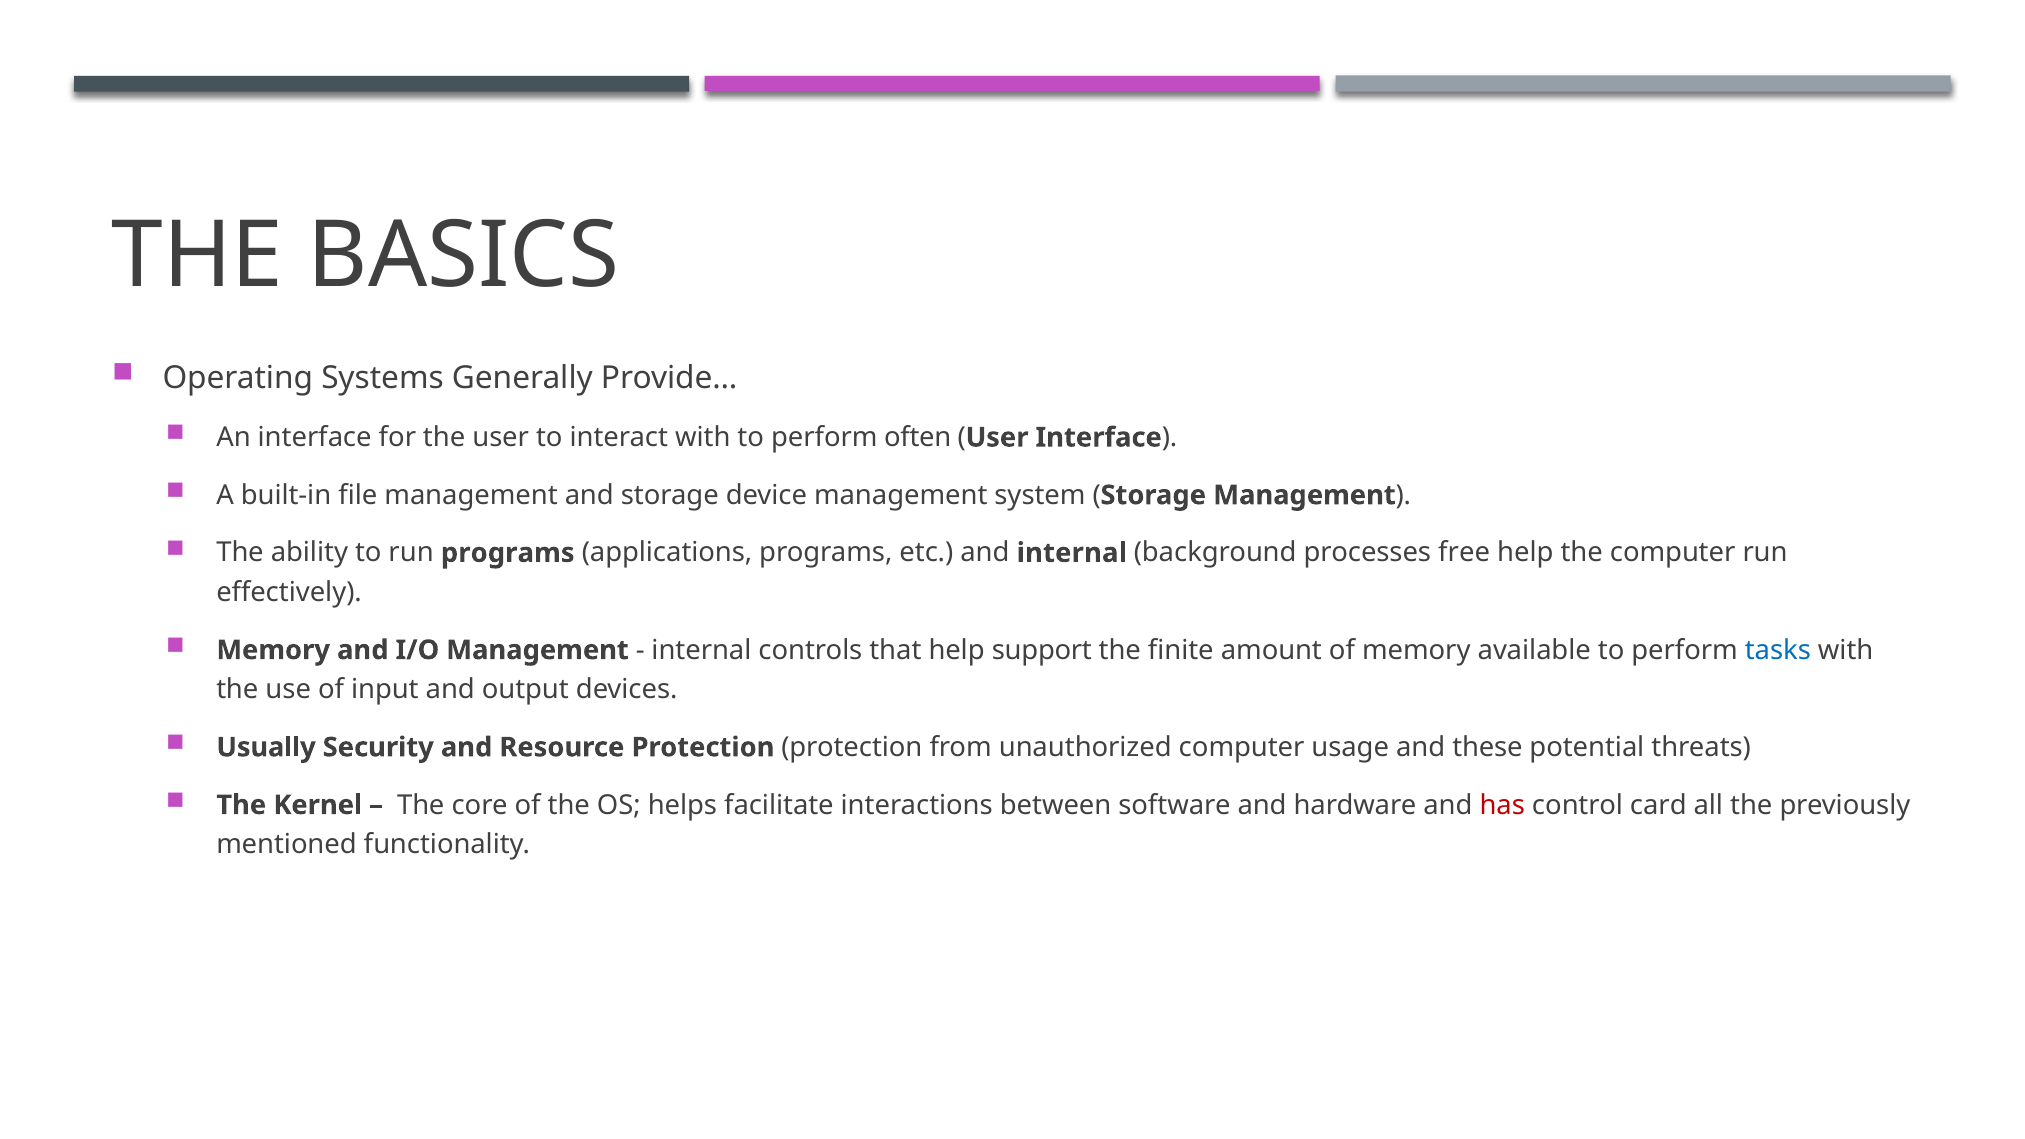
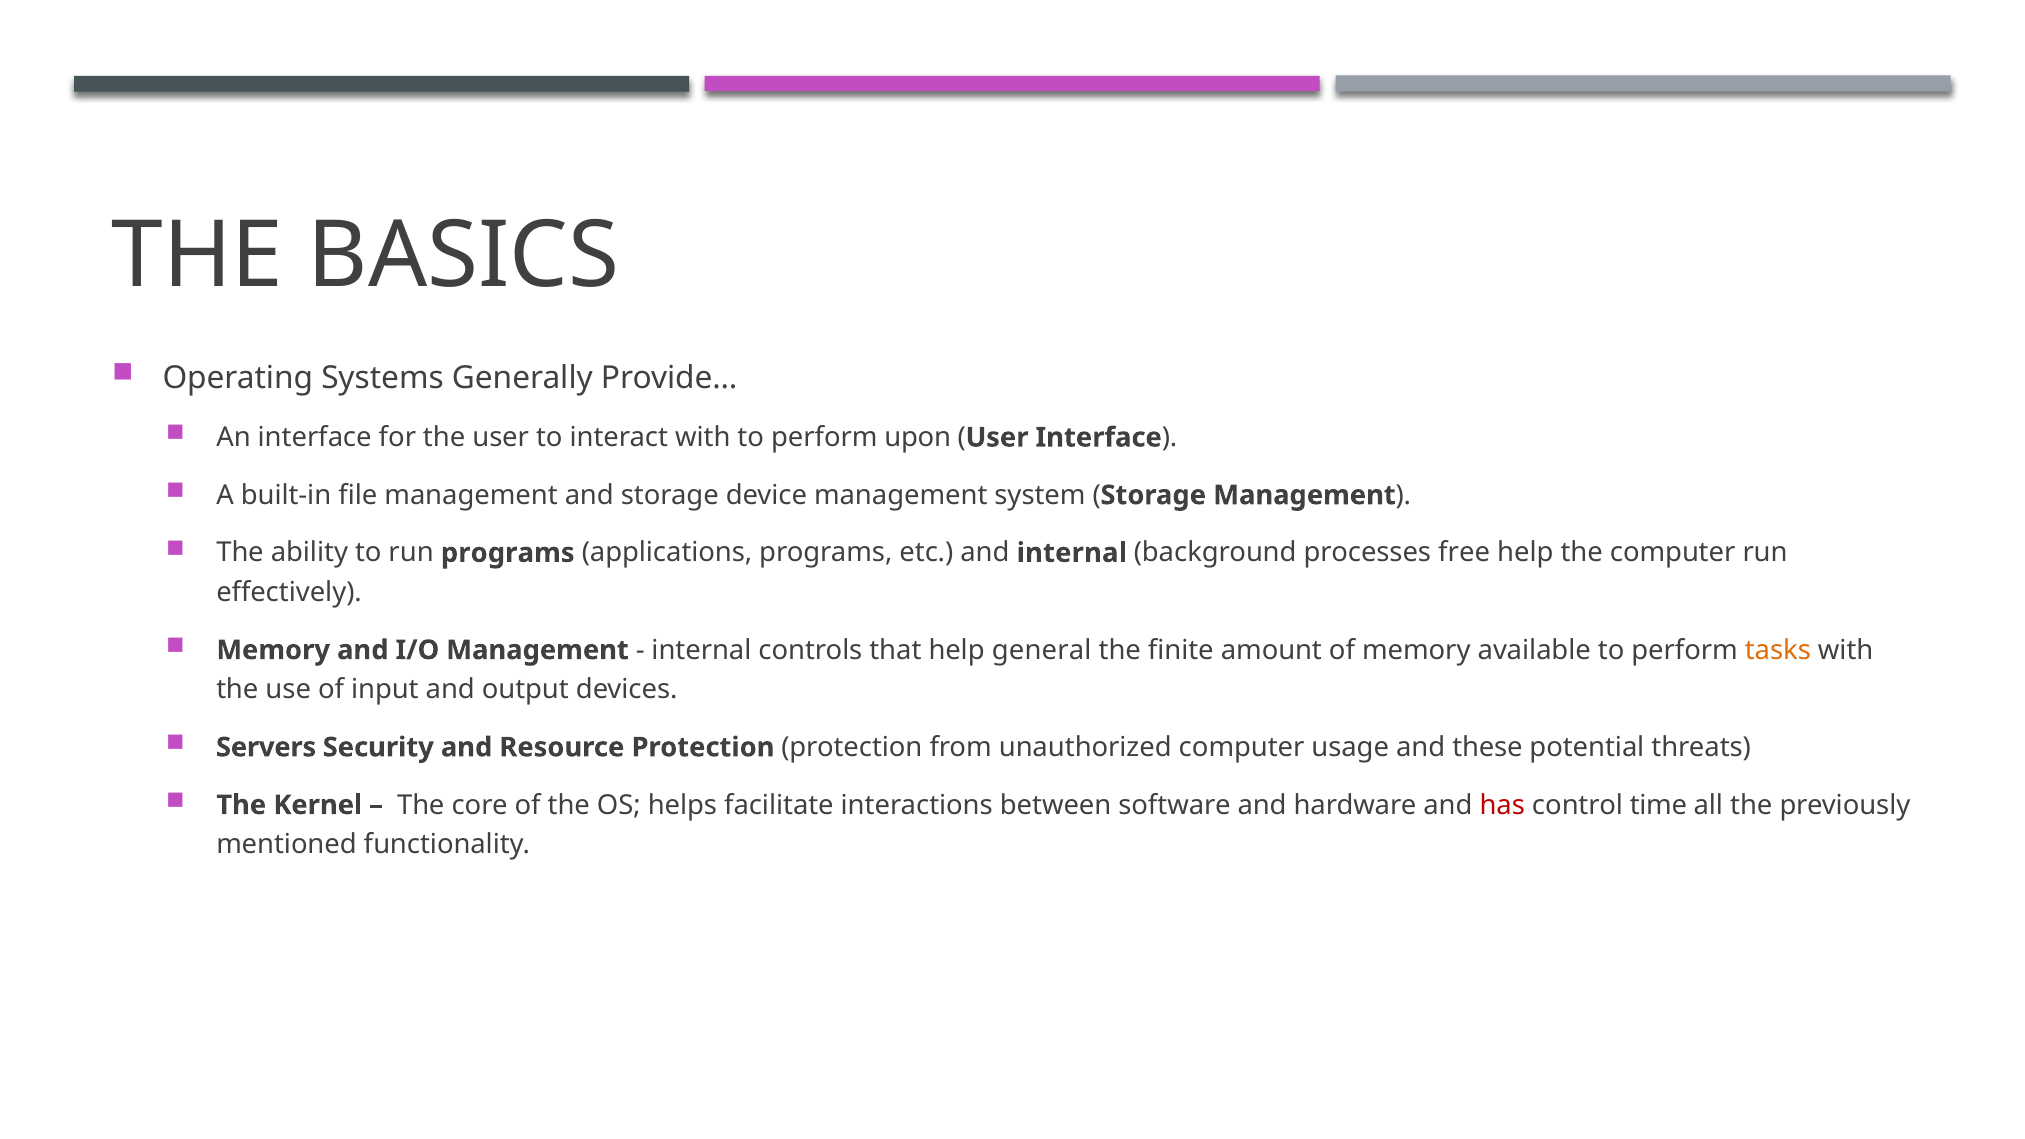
often: often -> upon (918, 438)
support: support -> general (1042, 650)
tasks colour: blue -> orange (1778, 650)
Usually: Usually -> Servers (266, 747)
card: card -> time (1658, 805)
